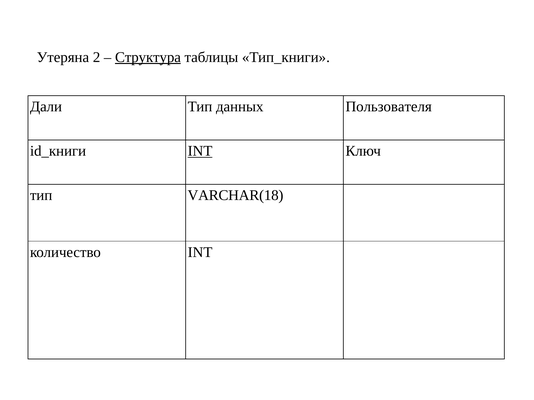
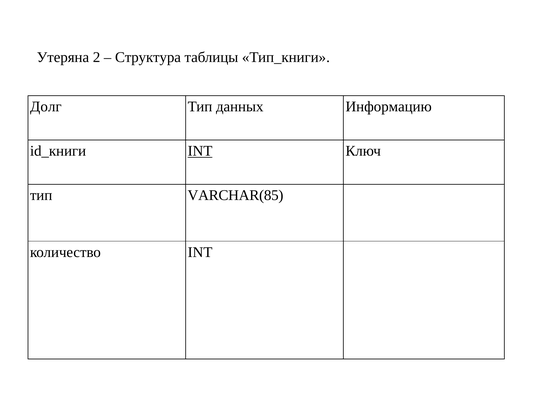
Структура underline: present -> none (148, 57)
Дали: Дали -> Долг (46, 107)
Пользователя: Пользователя -> Информацию (389, 107)
VARCHAR(18: VARCHAR(18 -> VARCHAR(85 (236, 195)
